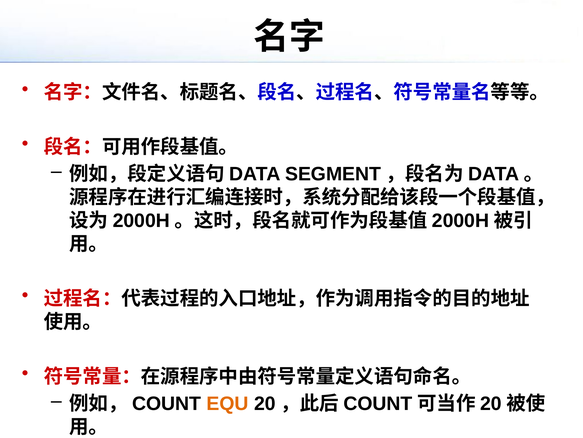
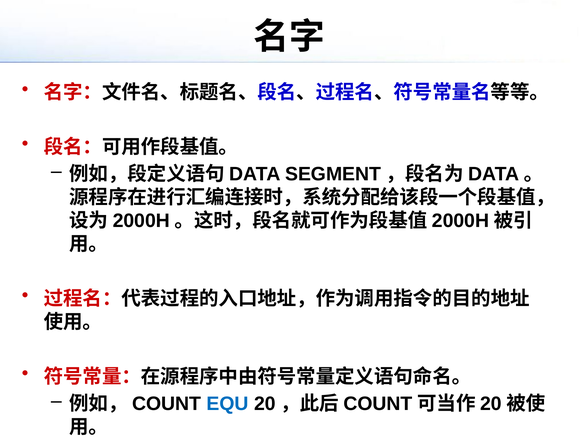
EQU colour: orange -> blue (228, 403)
